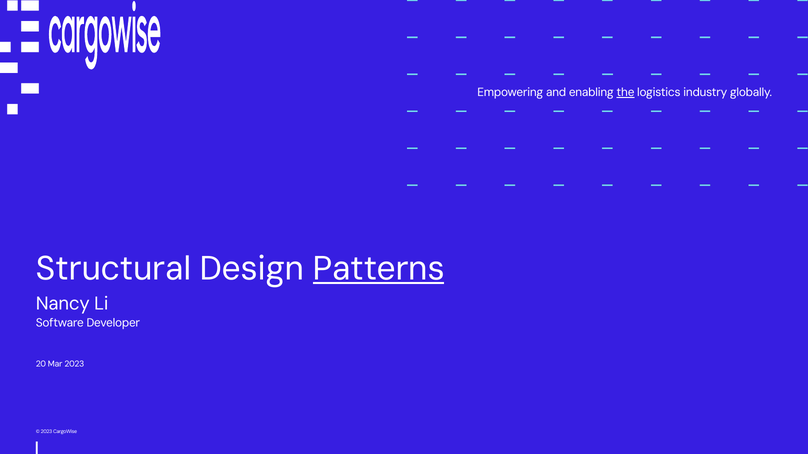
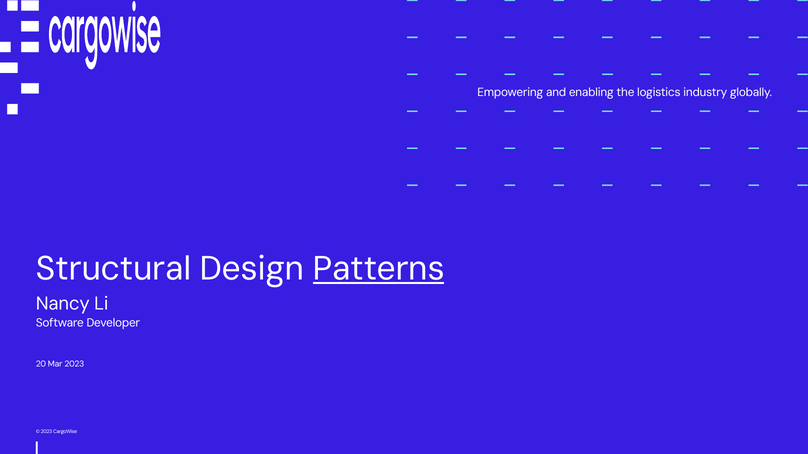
the underline: present -> none (625, 93)
